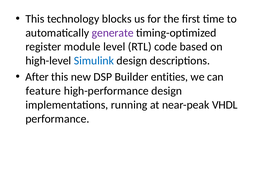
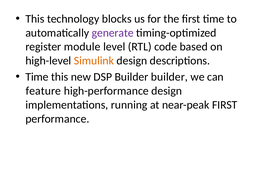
Simulink colour: blue -> orange (94, 61)
After: After -> Time (37, 77)
Builder entities: entities -> builder (169, 77)
near-peak VHDL: VHDL -> FIRST (225, 105)
